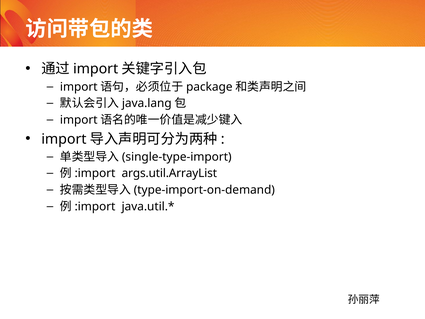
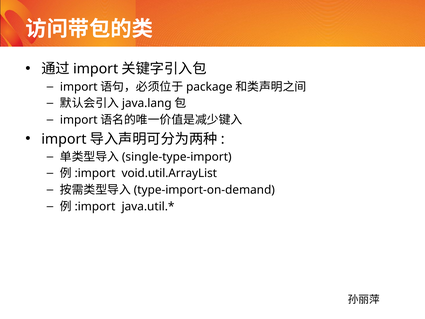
args.util.ArrayList: args.util.ArrayList -> void.util.ArrayList (169, 173)
